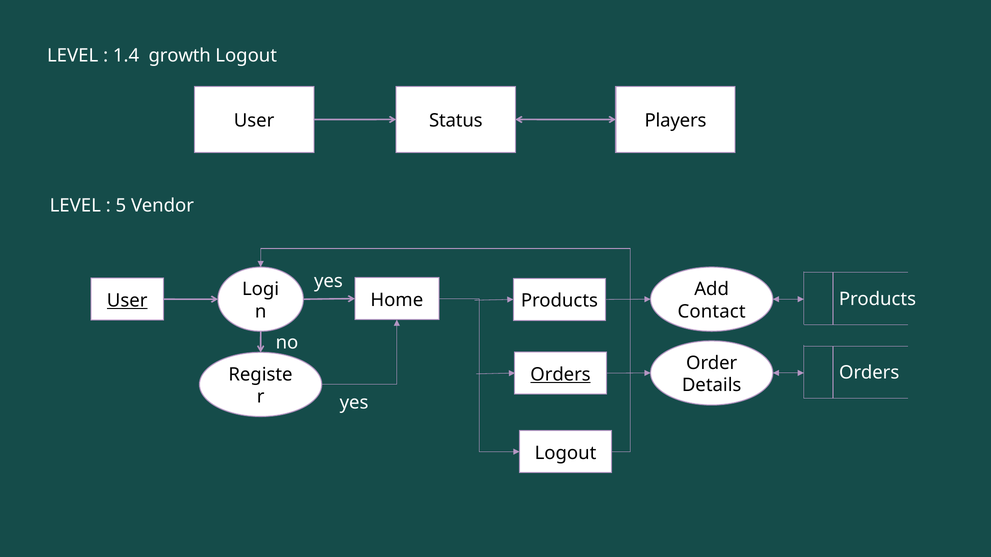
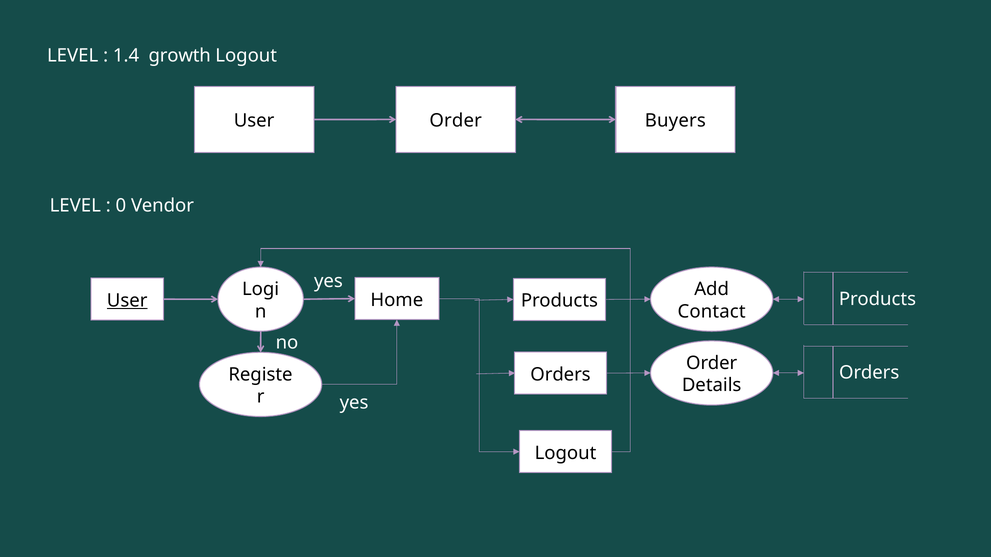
Status: Status -> Order (456, 121)
Players: Players -> Buyers (675, 121)
5: 5 -> 0 (121, 206)
Orders underline: present -> none (560, 375)
